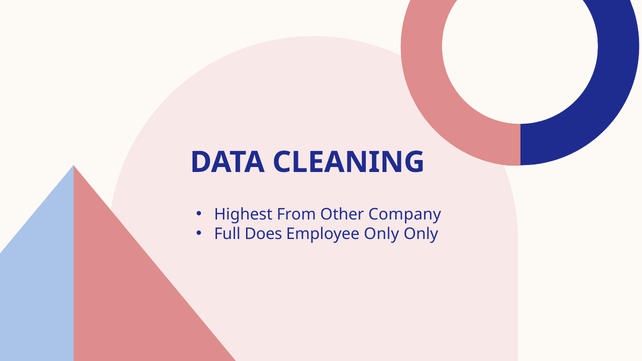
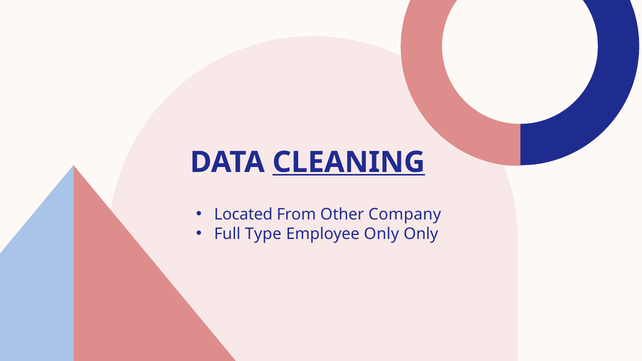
CLEANING underline: none -> present (349, 162)
Highest: Highest -> Located (243, 215)
Does: Does -> Type (263, 234)
